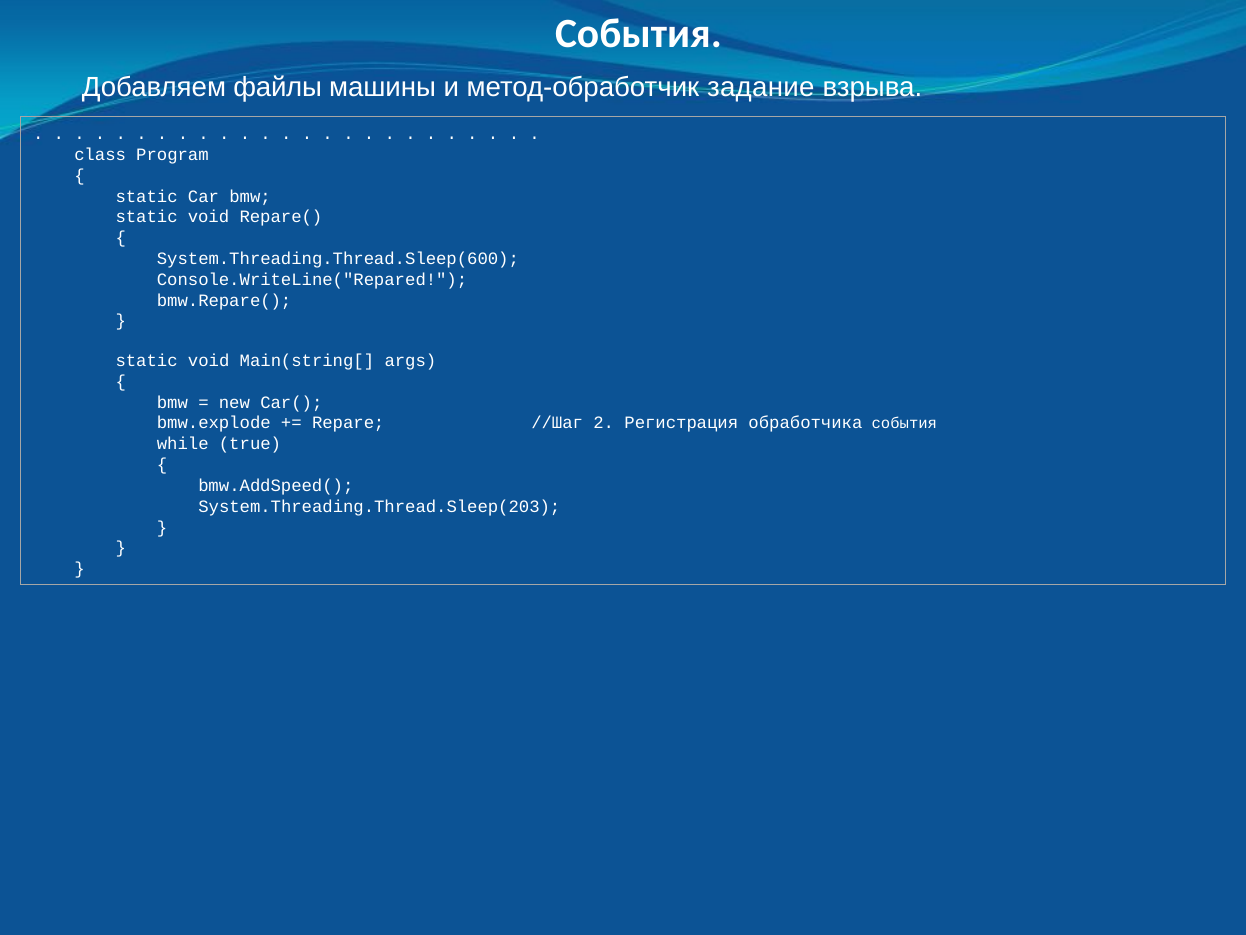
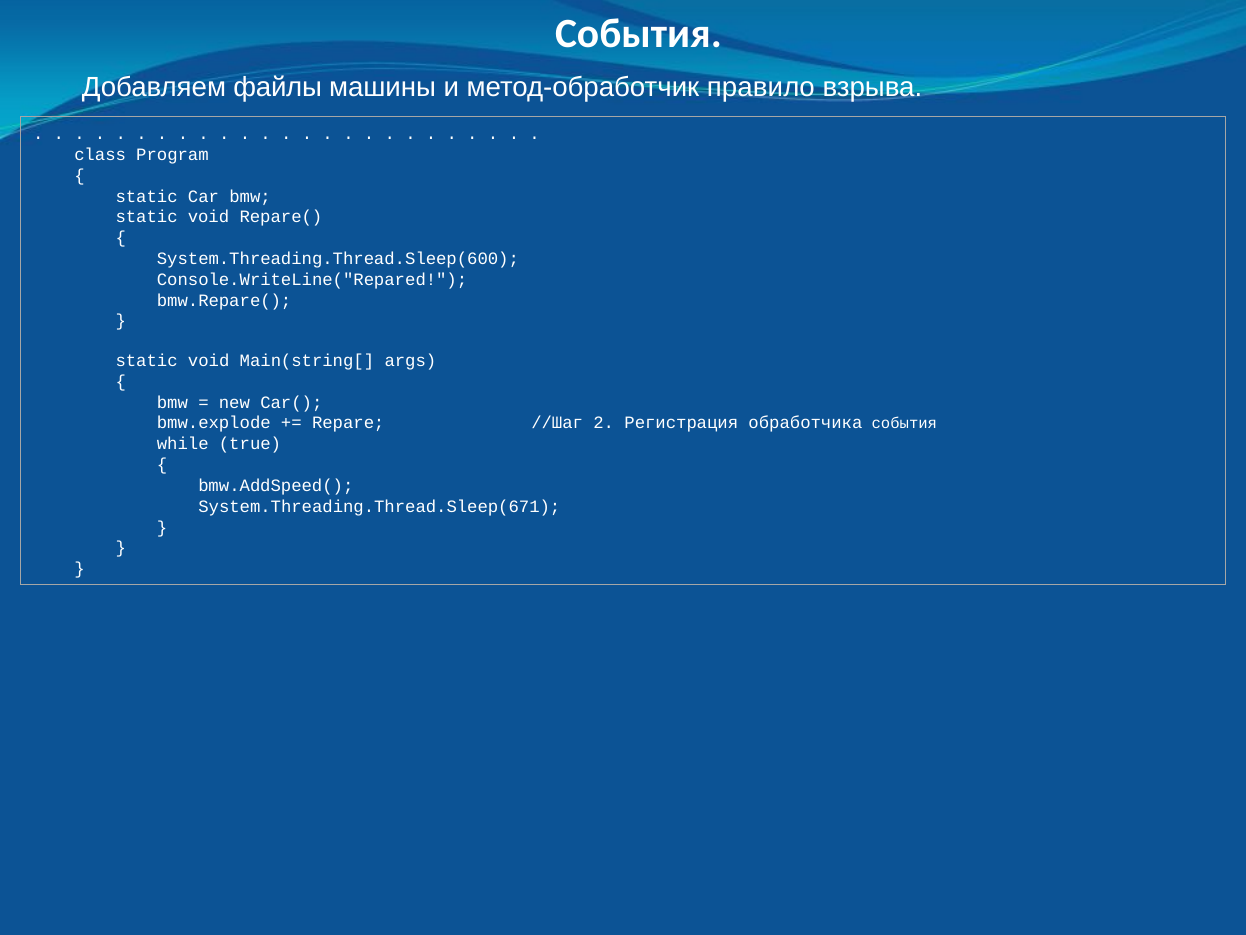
задание: задание -> правило (761, 87)
System.Threading.Thread.Sleep(203: System.Threading.Thread.Sleep(203 -> System.Threading.Thread.Sleep(671 (379, 506)
